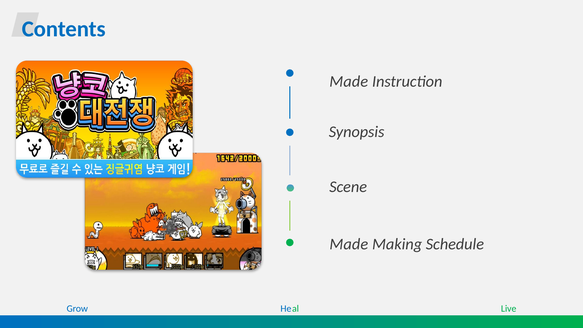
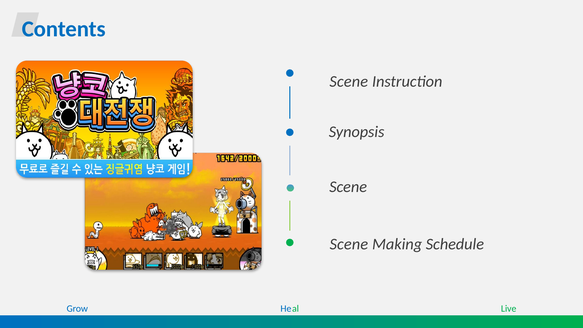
Made: Made -> Scene (349, 81)
Made: Made -> Scene (349, 244)
